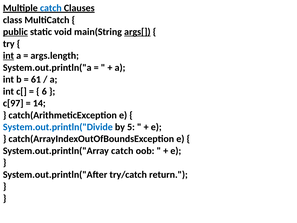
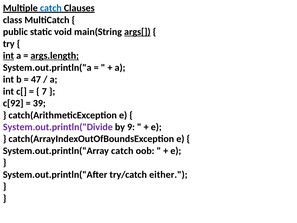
public underline: present -> none (15, 32)
args.length underline: none -> present (55, 56)
61: 61 -> 47 (36, 79)
6: 6 -> 7 (44, 91)
c[97: c[97 -> c[92 (13, 103)
14: 14 -> 39 (39, 103)
System.out.println("Divide colour: blue -> purple (58, 127)
5: 5 -> 9 (131, 127)
return: return -> either (168, 174)
